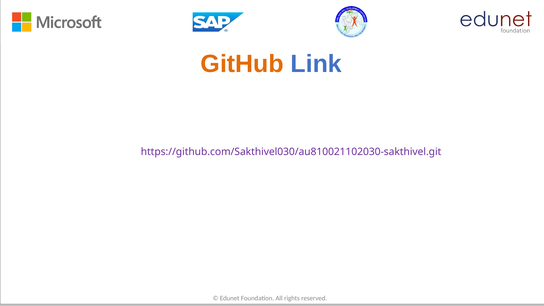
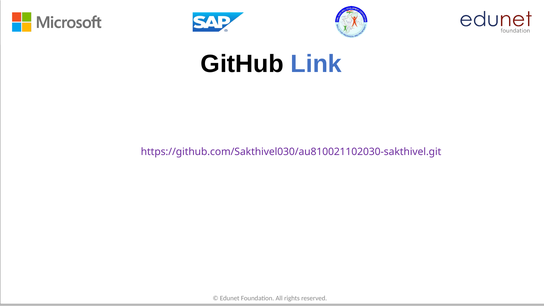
GitHub colour: orange -> black (242, 64)
